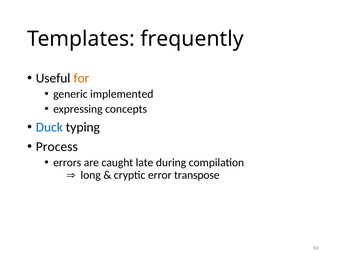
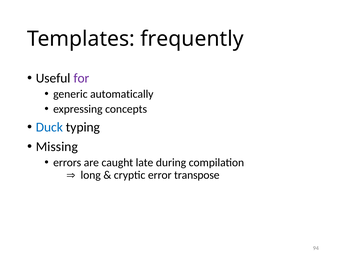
for colour: orange -> purple (81, 78)
implemented: implemented -> automatically (122, 94)
Process: Process -> Missing (57, 146)
